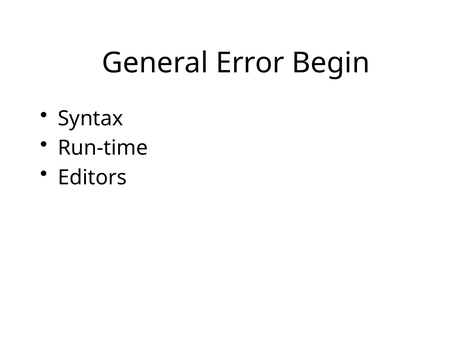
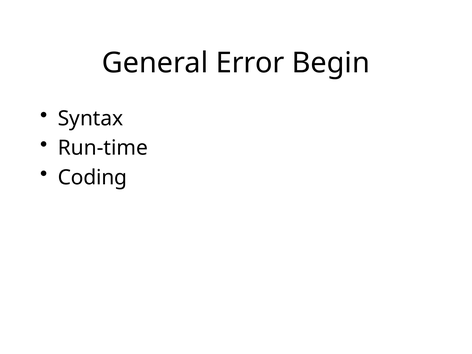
Editors: Editors -> Coding (93, 177)
